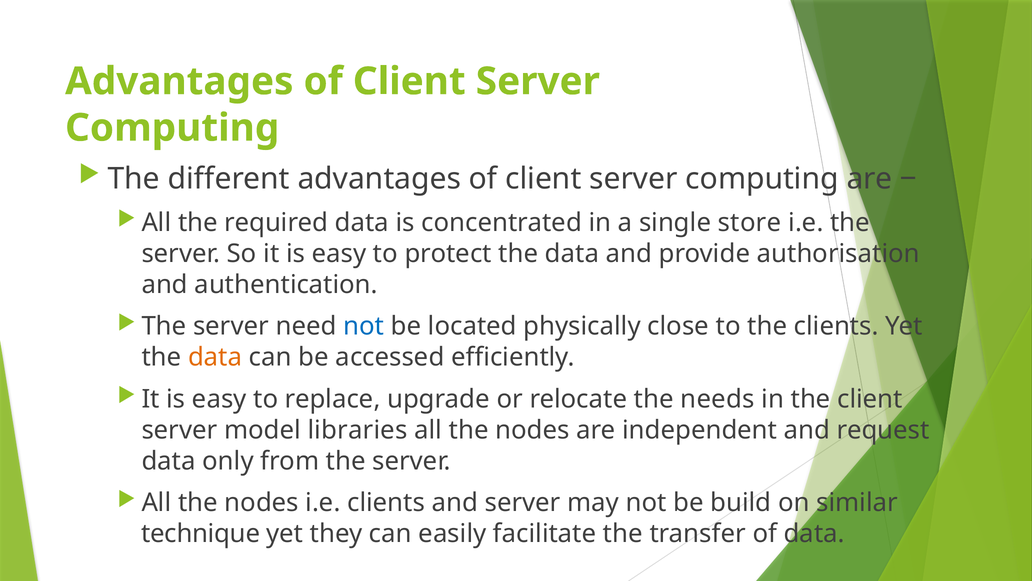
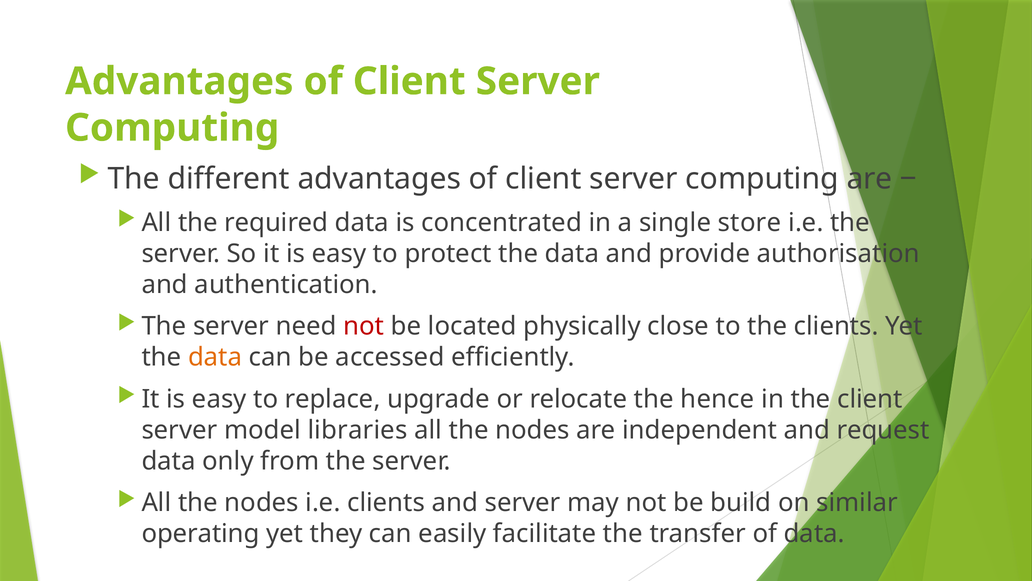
not colour: blue -> red (364, 326)
needs: needs -> hence (717, 399)
technique: technique -> operating (201, 533)
